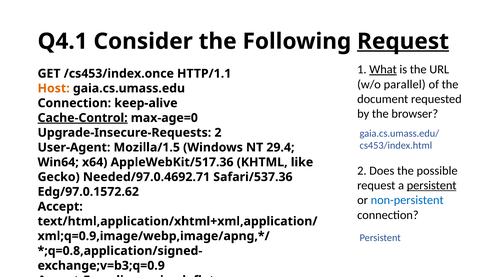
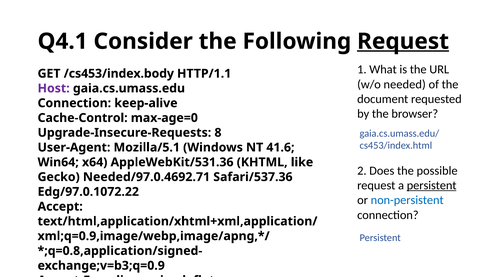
What underline: present -> none (383, 70)
/cs453/index.once: /cs453/index.once -> /cs453/index.body (119, 74)
parallel: parallel -> needed (405, 84)
Host colour: orange -> purple (54, 88)
Cache-Control underline: present -> none (83, 118)
Upgrade-Insecure-Requests 2: 2 -> 8 (218, 133)
Mozilla/1.5: Mozilla/1.5 -> Mozilla/5.1 (147, 148)
29.4: 29.4 -> 41.6 (280, 148)
AppleWebKit/517.36: AppleWebKit/517.36 -> AppleWebKit/531.36 (172, 162)
Edg/97.0.1572.62: Edg/97.0.1572.62 -> Edg/97.0.1072.22 (88, 192)
